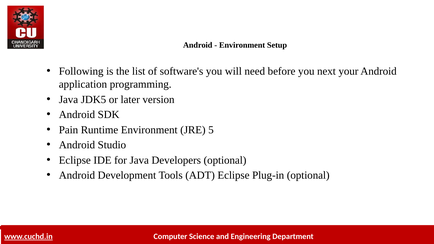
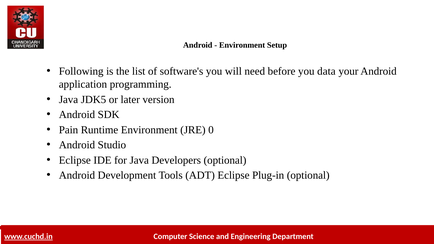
next: next -> data (326, 71)
5: 5 -> 0 (211, 130)
